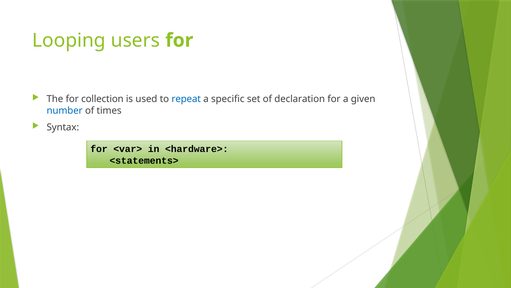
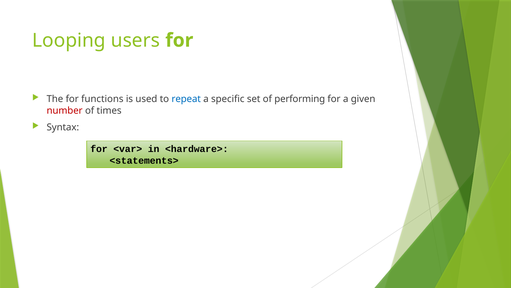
collection: collection -> functions (102, 99)
declaration: declaration -> performing (300, 99)
number colour: blue -> red (65, 110)
